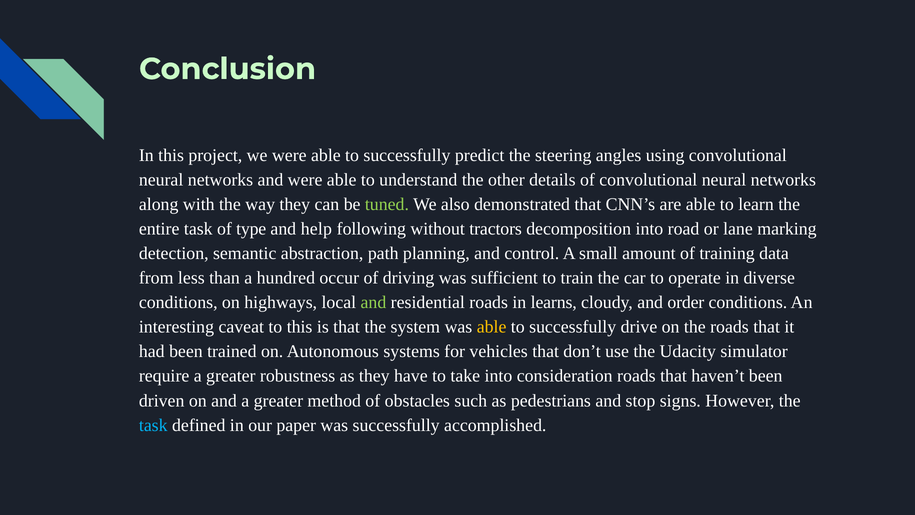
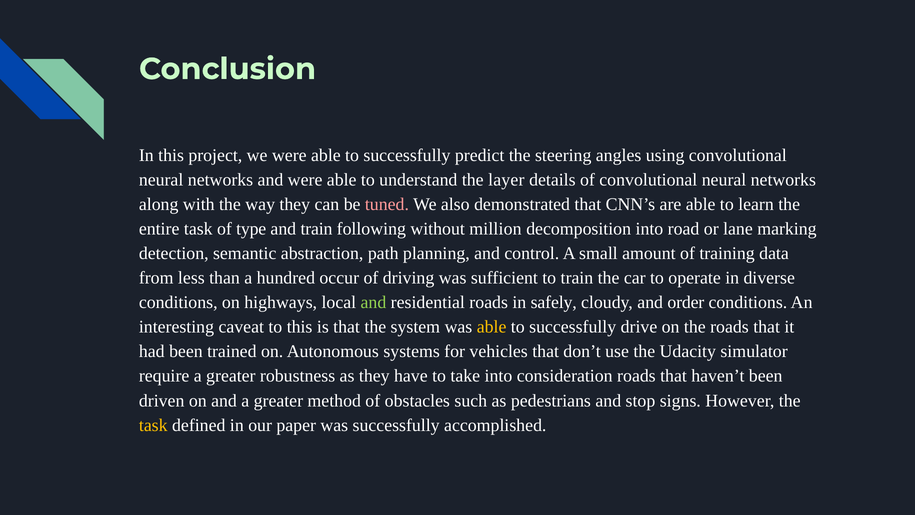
other: other -> layer (506, 180)
tuned colour: light green -> pink (387, 204)
and help: help -> train (317, 229)
tractors: tractors -> million (495, 229)
learns: learns -> safely (554, 302)
task colour: light blue -> yellow (153, 425)
